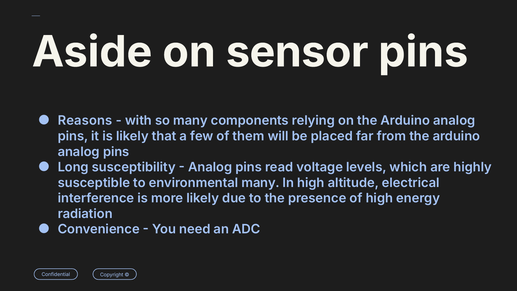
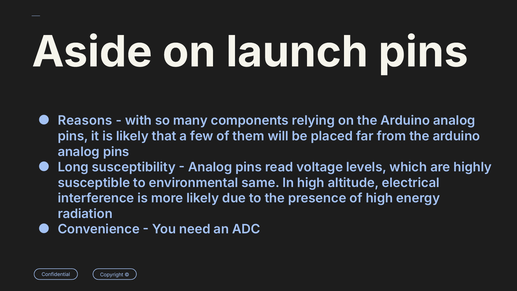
sensor: sensor -> launch (297, 52)
environmental many: many -> same (261, 183)
